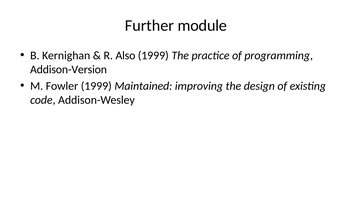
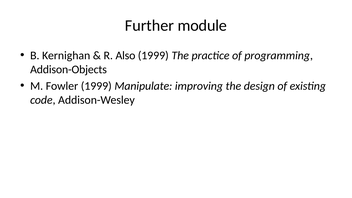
Addison-Version: Addison-Version -> Addison-Objects (69, 69)
Maintained: Maintained -> Manipulate (143, 86)
